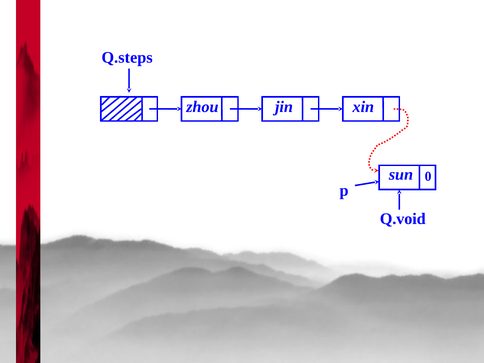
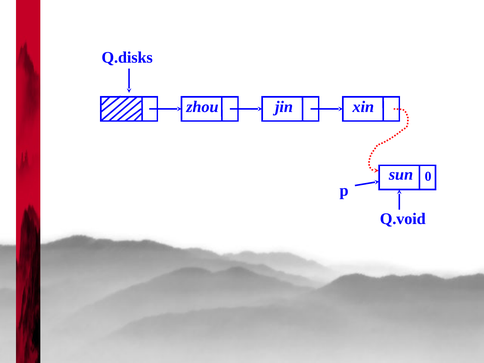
Q.steps: Q.steps -> Q.disks (127, 58)
